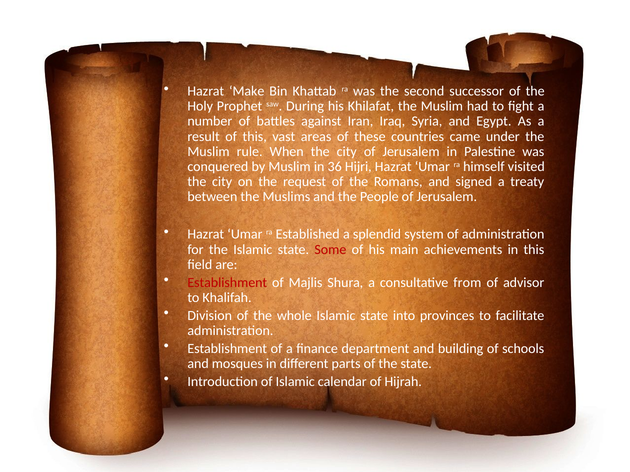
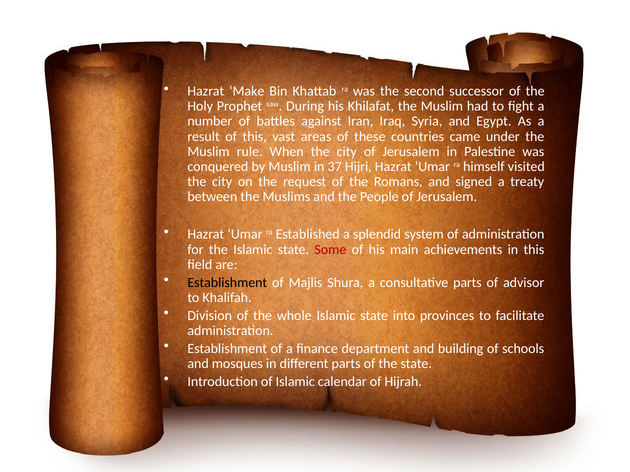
36: 36 -> 37 (335, 167)
Establishment colour: red -> black (227, 283)
consultative from: from -> parts (467, 283)
